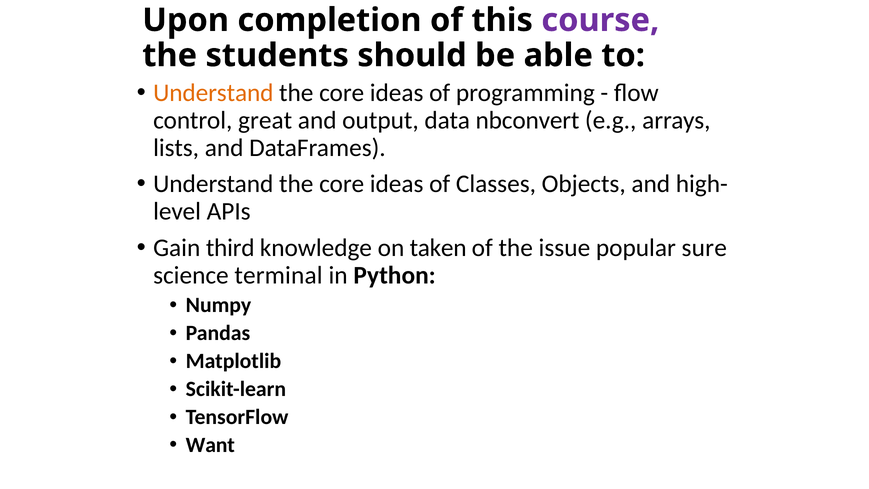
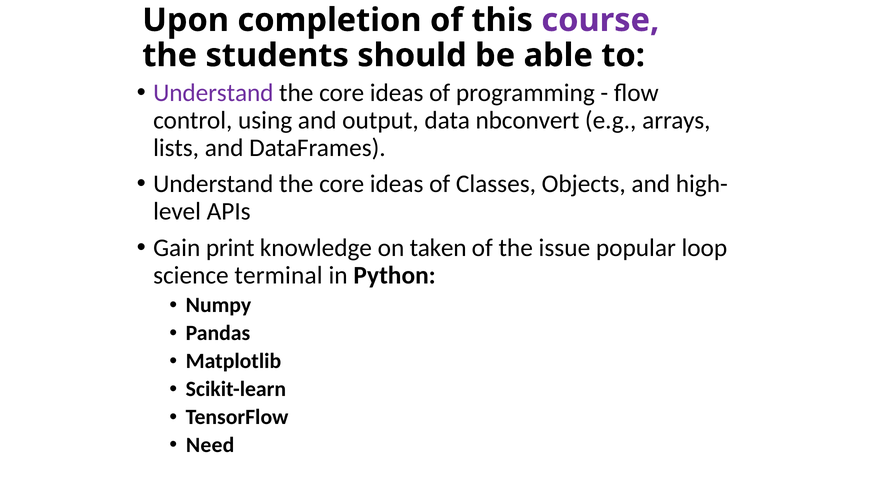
Understand colour: orange -> purple (213, 93)
great: great -> using (265, 120)
third: third -> print (230, 248)
sure: sure -> loop (704, 248)
Want: Want -> Need (210, 445)
